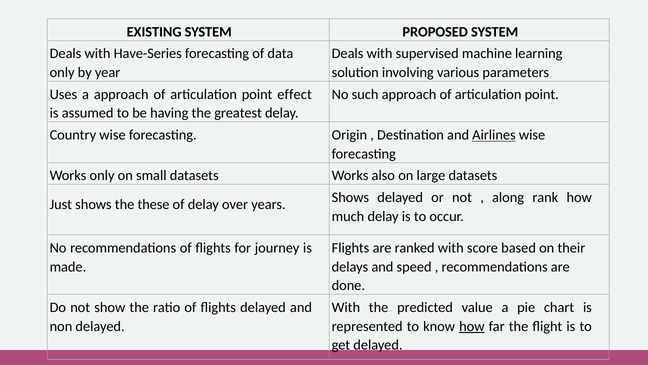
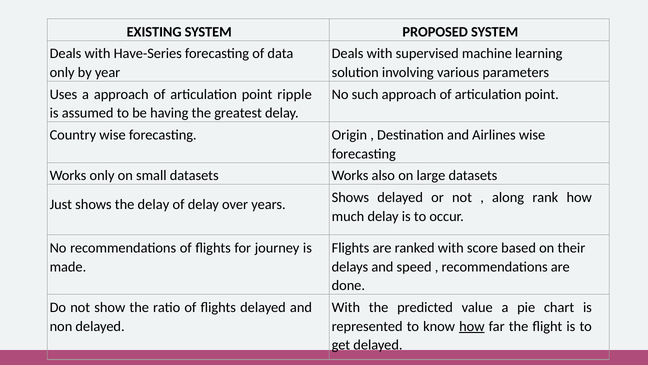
effect: effect -> ripple (295, 94)
Airlines underline: present -> none (494, 135)
the these: these -> delay (153, 204)
